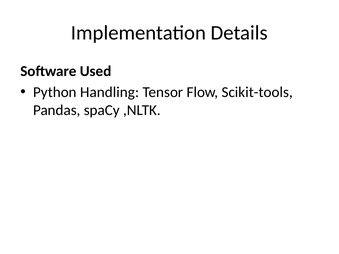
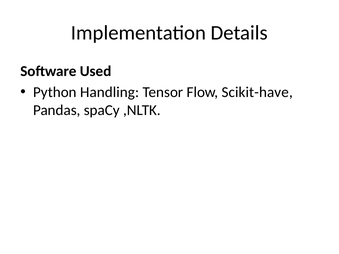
Scikit-tools: Scikit-tools -> Scikit-have (257, 92)
